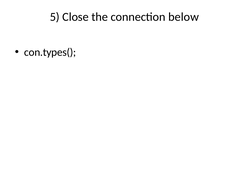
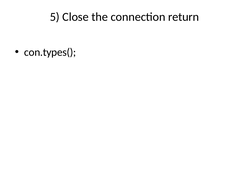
below: below -> return (184, 17)
